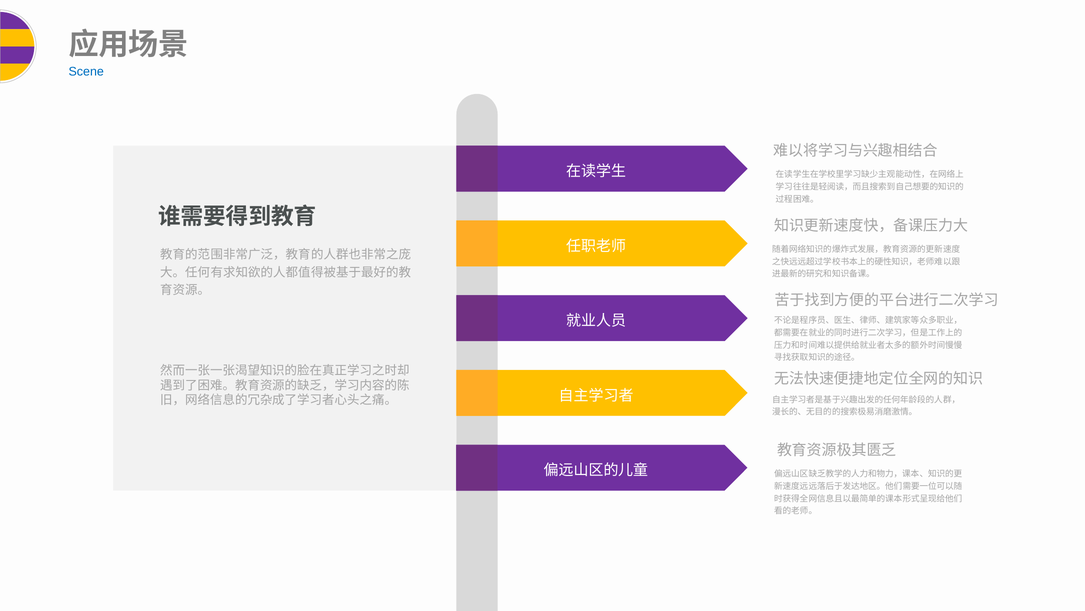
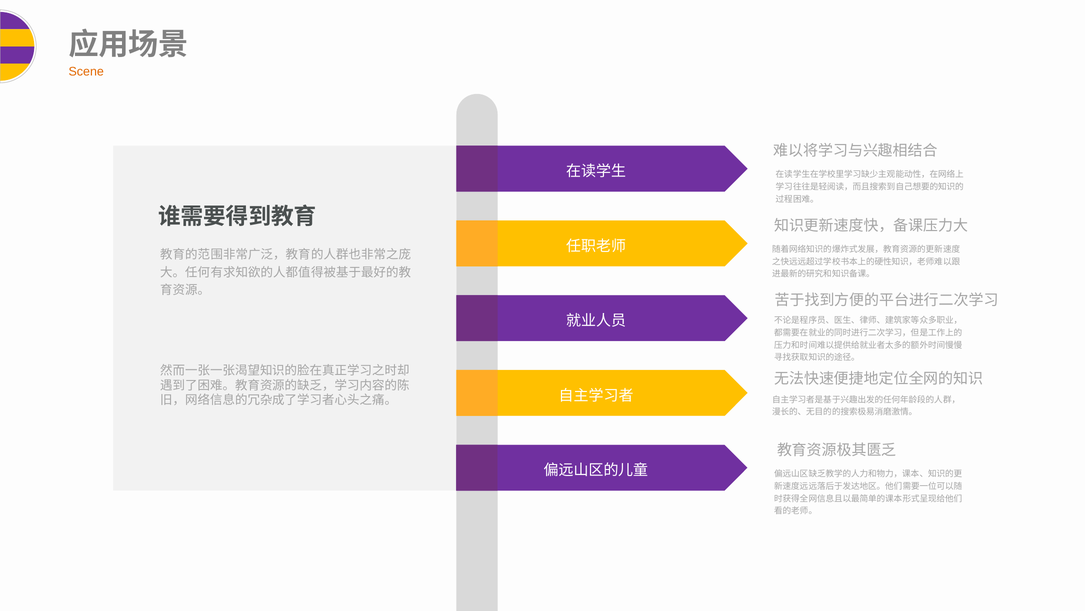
Scene colour: blue -> orange (86, 71)
